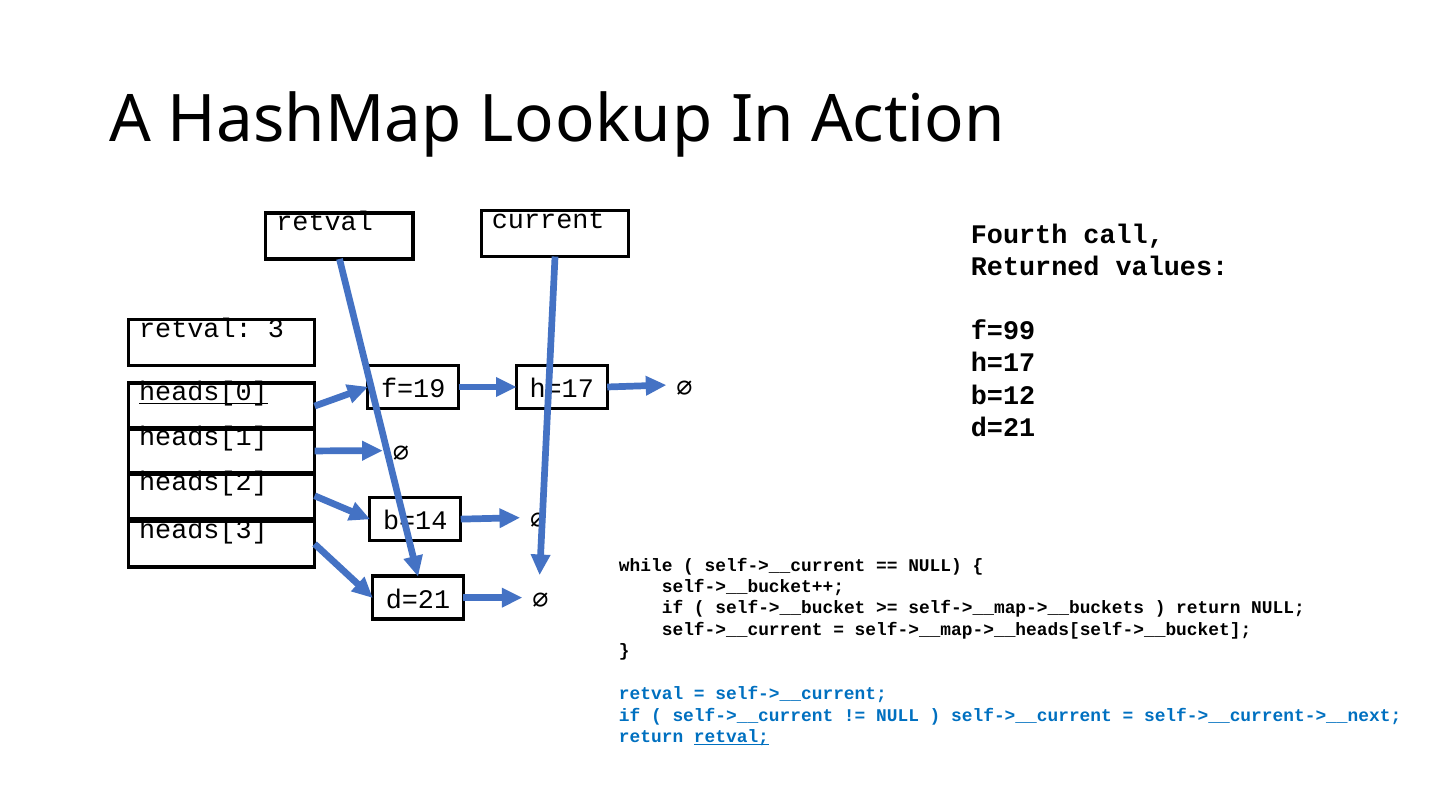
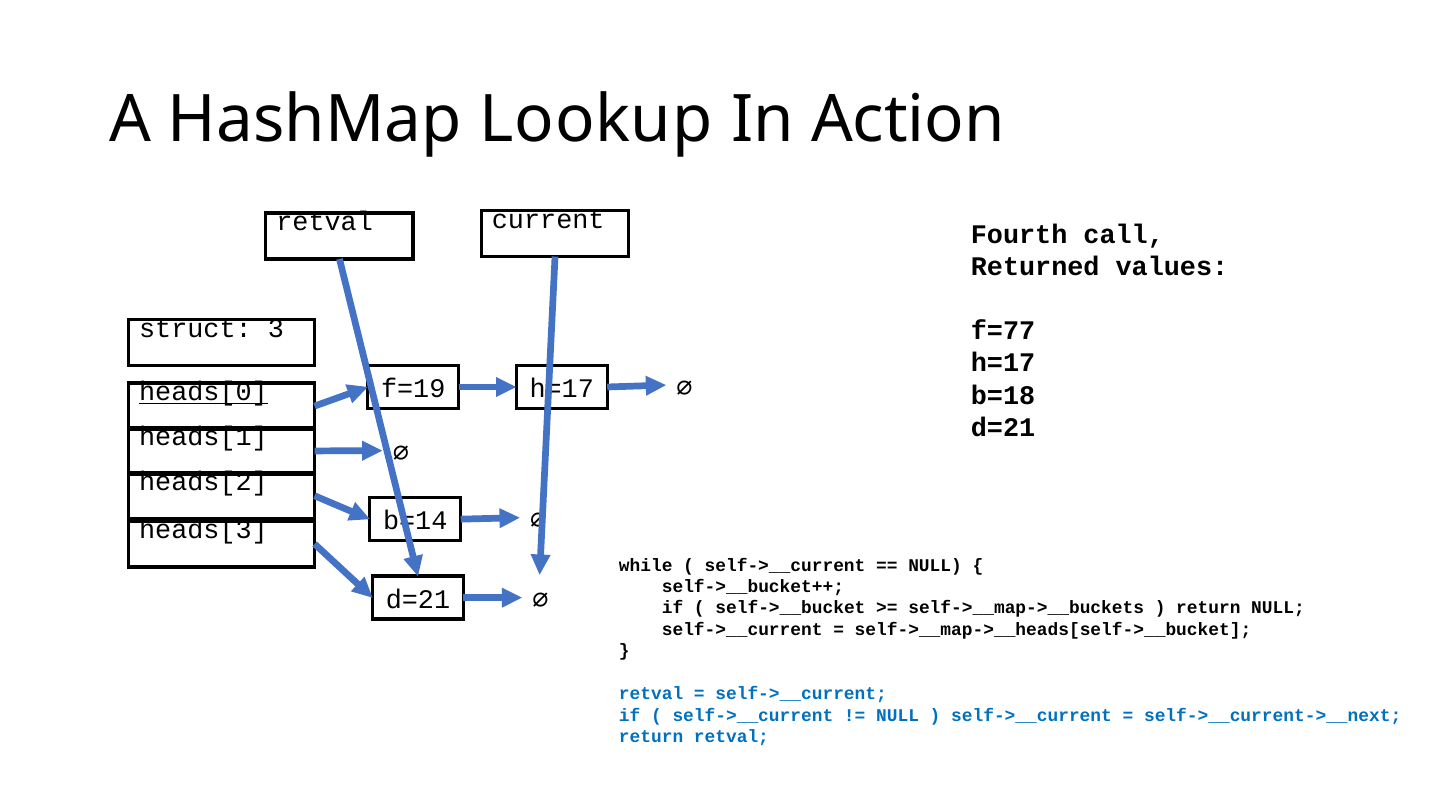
retval: retval -> struct (195, 328)
f=99: f=99 -> f=77 (1003, 331)
b=12: b=12 -> b=18 (1003, 395)
retval underline: present -> none (731, 736)
